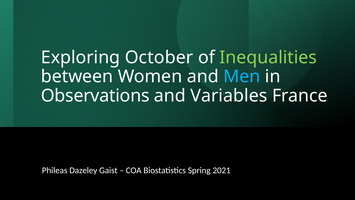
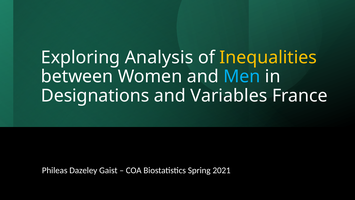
October: October -> Analysis (159, 57)
Inequalities colour: light green -> yellow (268, 57)
Observations: Observations -> Designations (95, 96)
